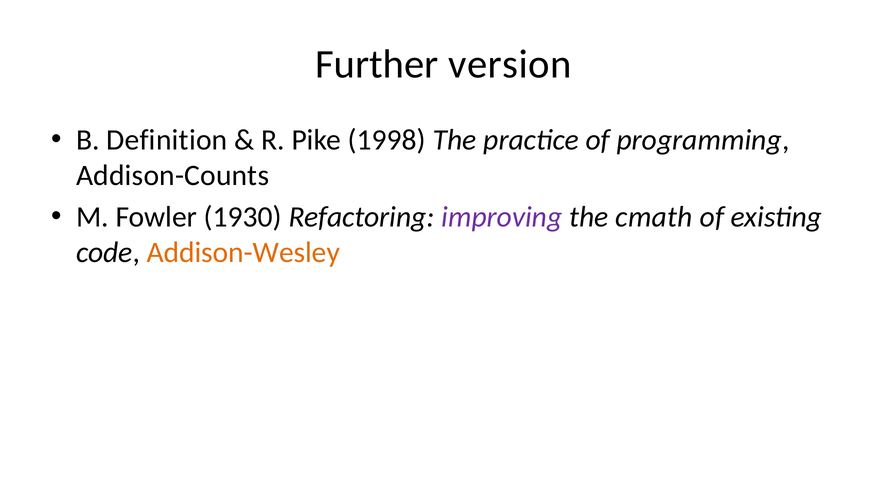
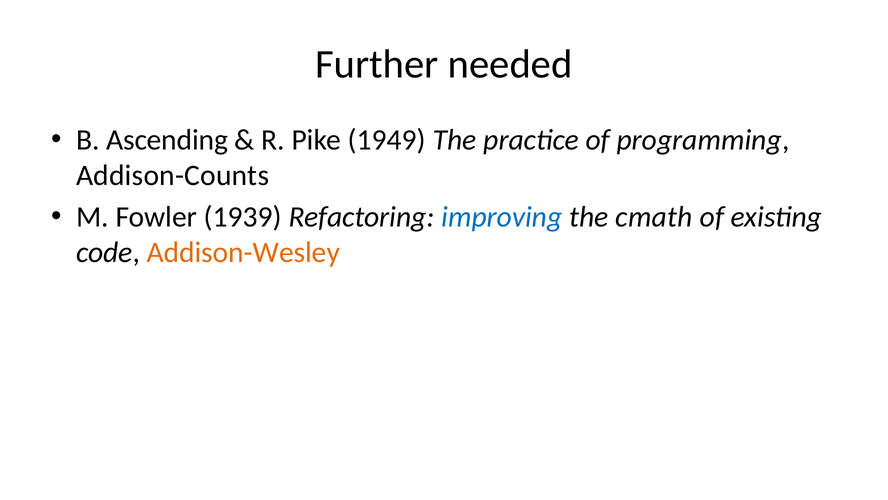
version: version -> needed (510, 64)
Definition: Definition -> Ascending (167, 140)
1998: 1998 -> 1949 (387, 140)
1930: 1930 -> 1939 (243, 217)
improving colour: purple -> blue (502, 217)
